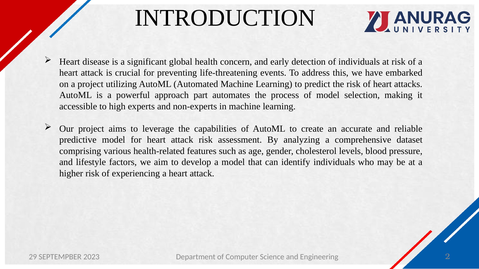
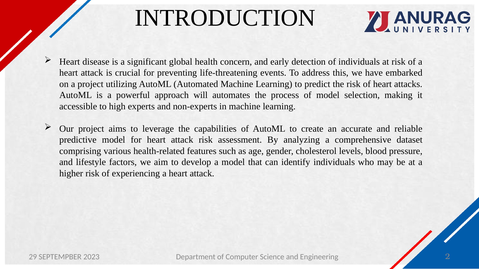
part: part -> will (201, 95)
